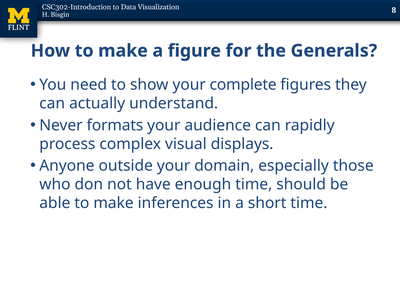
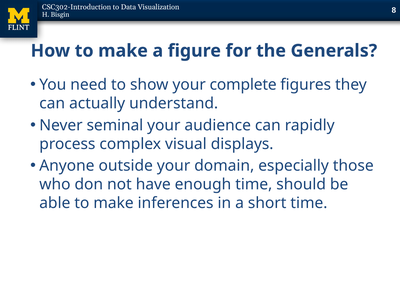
formats: formats -> seminal (115, 125)
